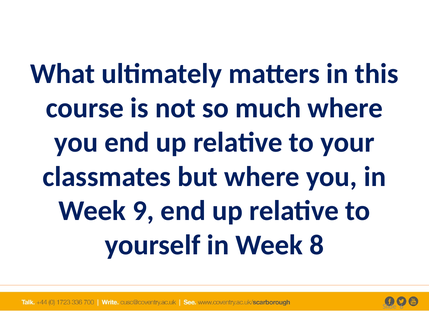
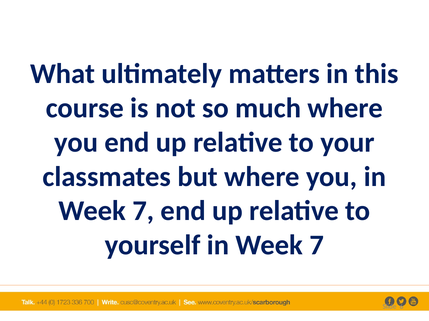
9: 9 -> 7 (143, 211)
yourself in Week 8: 8 -> 7 (317, 246)
